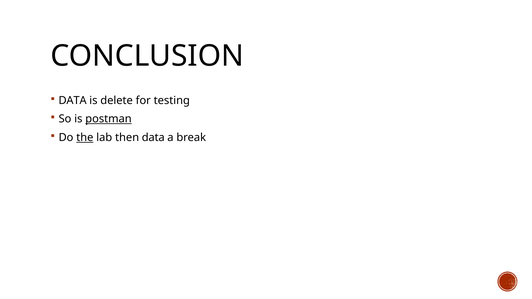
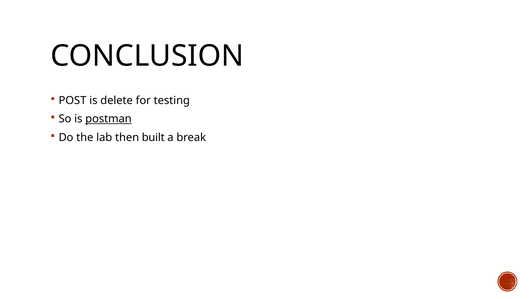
DATA: DATA -> POST (72, 100)
the underline: present -> none (85, 138)
then data: data -> built (153, 138)
